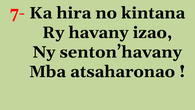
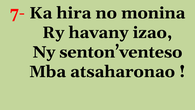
kintana: kintana -> monina (153, 13)
senton’havany: senton’havany -> senton’venteso (121, 52)
